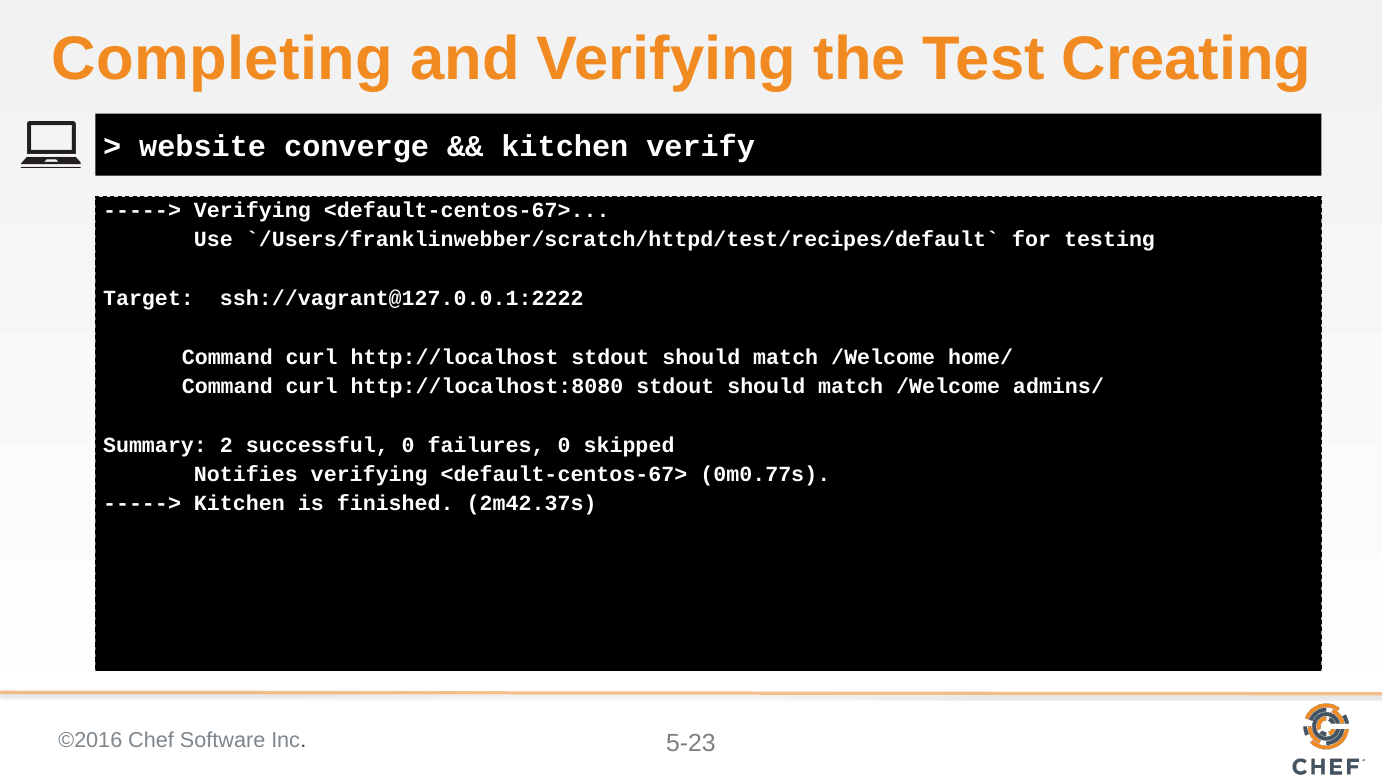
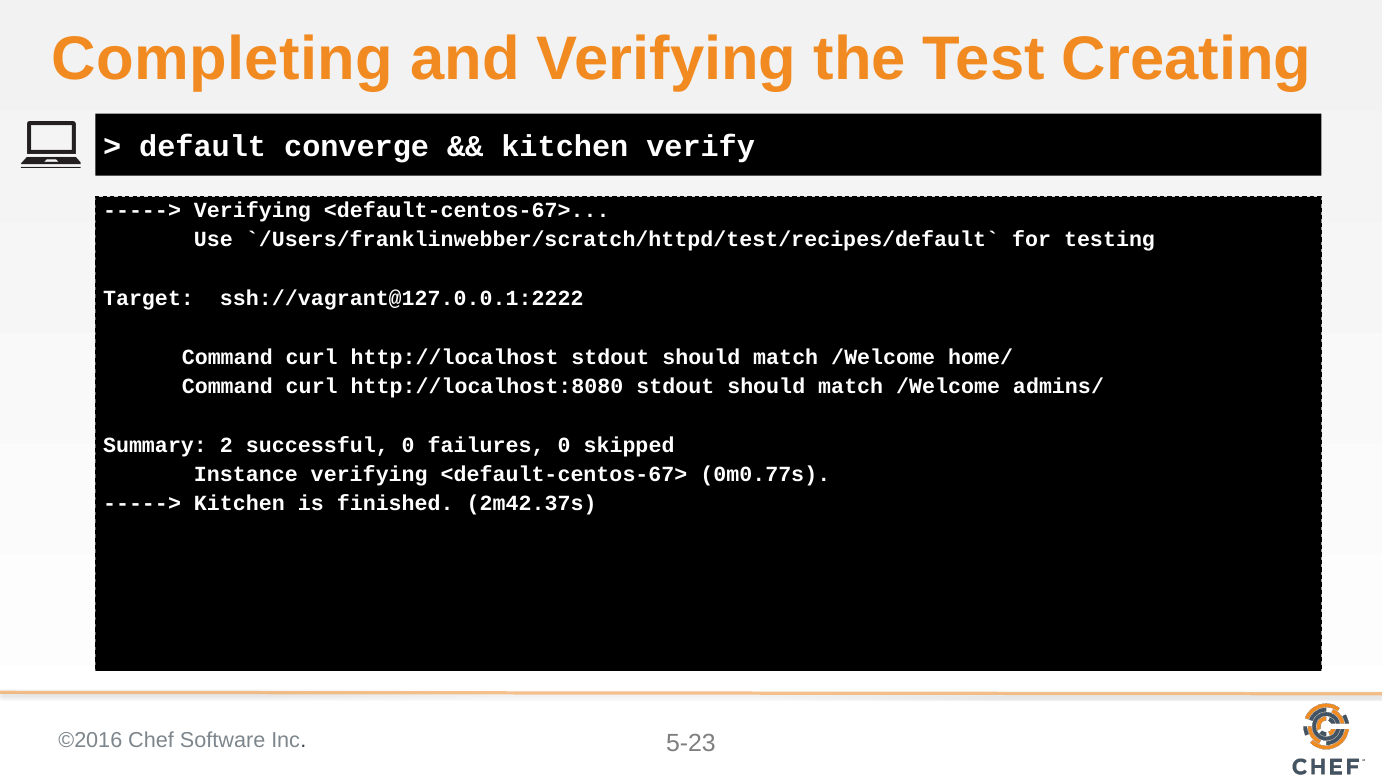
website: website -> default (203, 147)
Notifies: Notifies -> Instance (246, 475)
